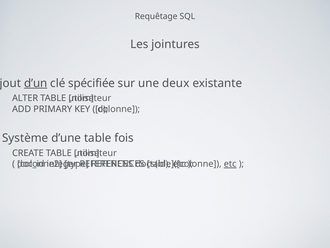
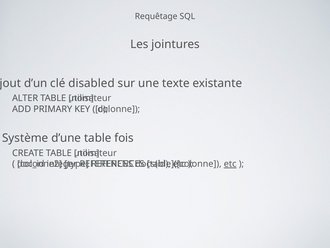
d’un underline: present -> none (36, 83)
spécifiée: spécifiée -> disabled (91, 83)
deux: deux -> texte (176, 83)
